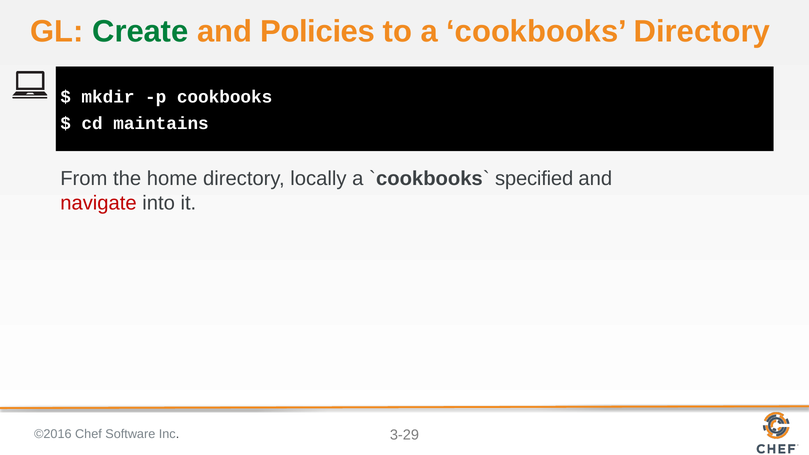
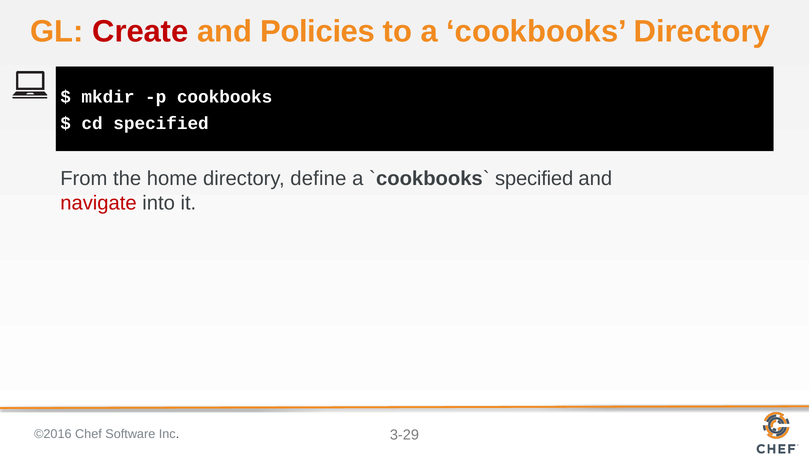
Create colour: green -> red (140, 32)
cd maintains: maintains -> specified (161, 123)
locally: locally -> define (318, 179)
